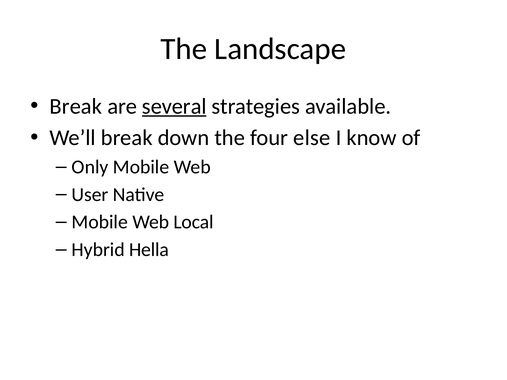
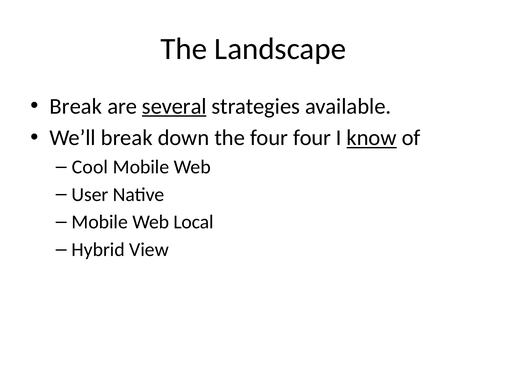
four else: else -> four (312, 138)
know underline: none -> present (372, 138)
Only: Only -> Cool (90, 167)
Hella: Hella -> View (149, 250)
